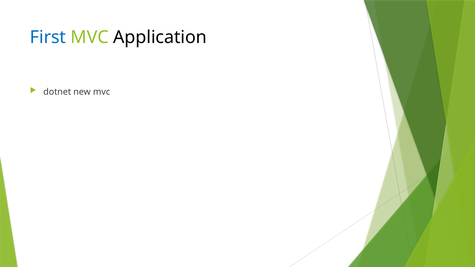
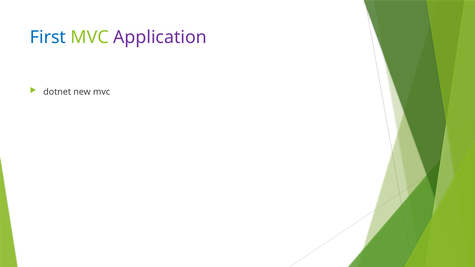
Application colour: black -> purple (160, 37)
